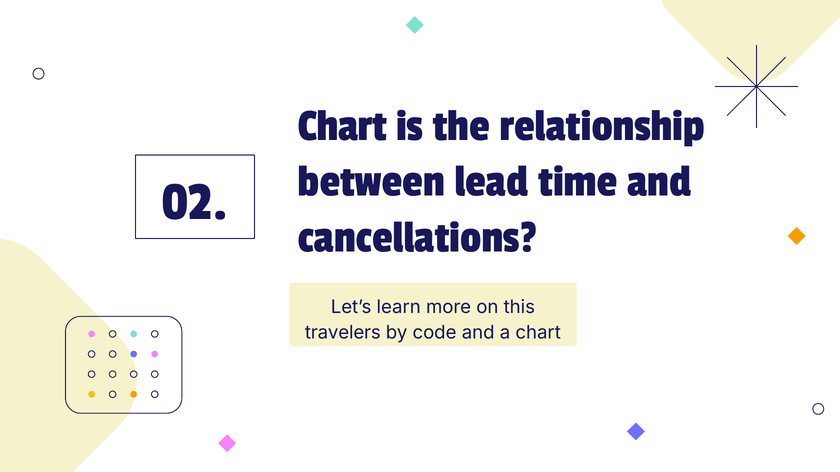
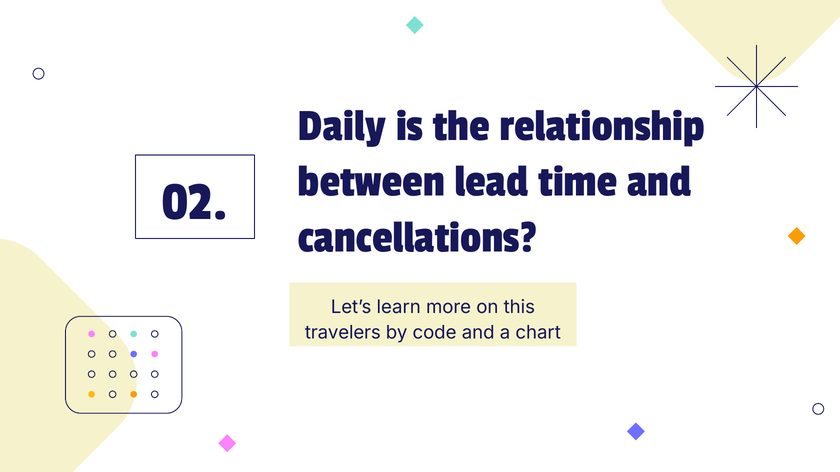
Chart: Chart -> Daily (342, 125)
